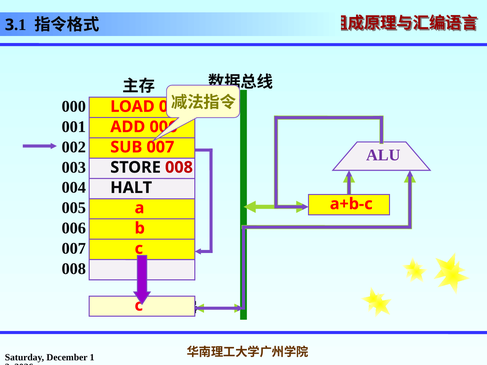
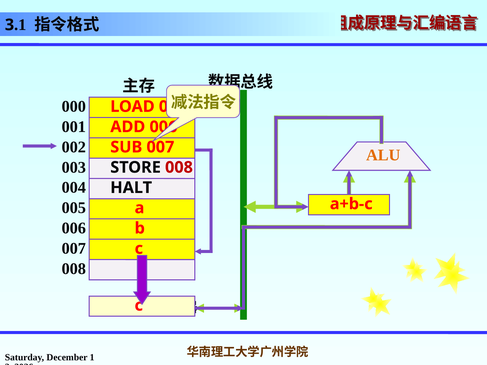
ALU colour: purple -> orange (383, 155)
